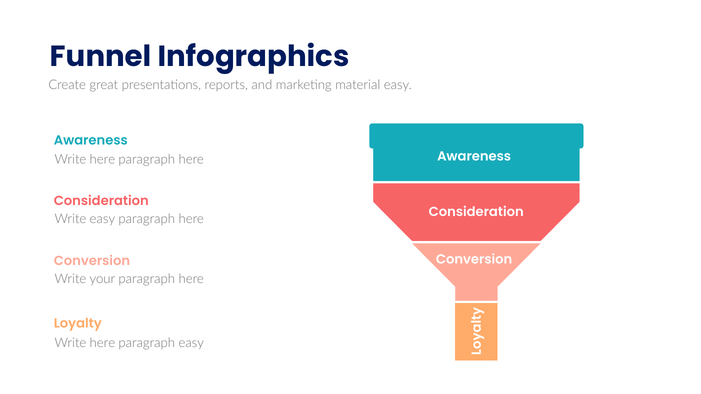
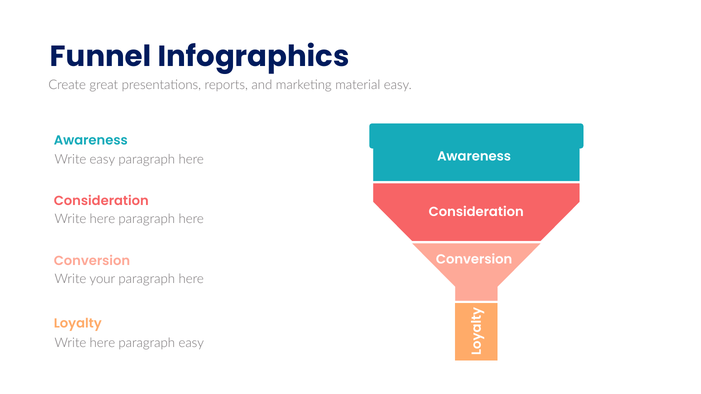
here: here -> easy (102, 159)
easy: easy -> here (102, 219)
